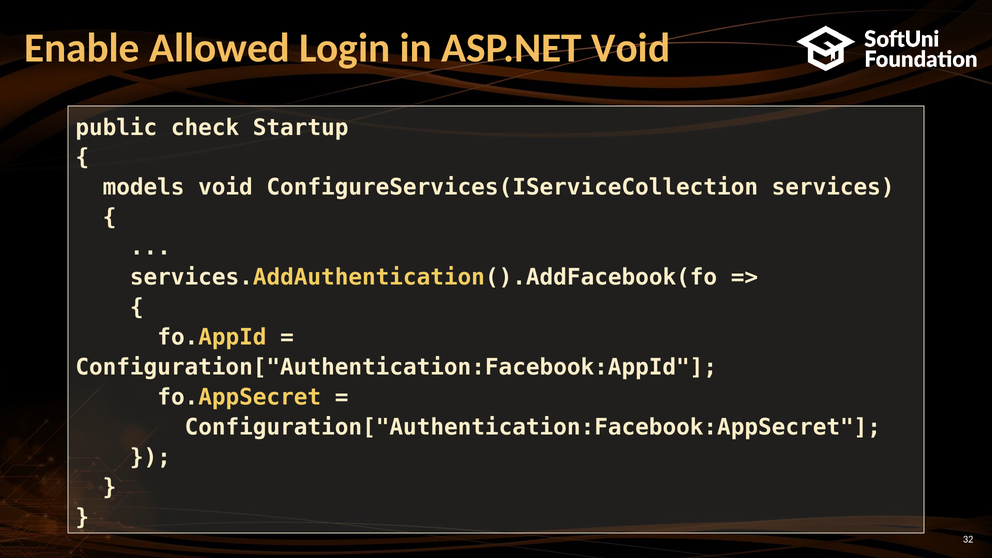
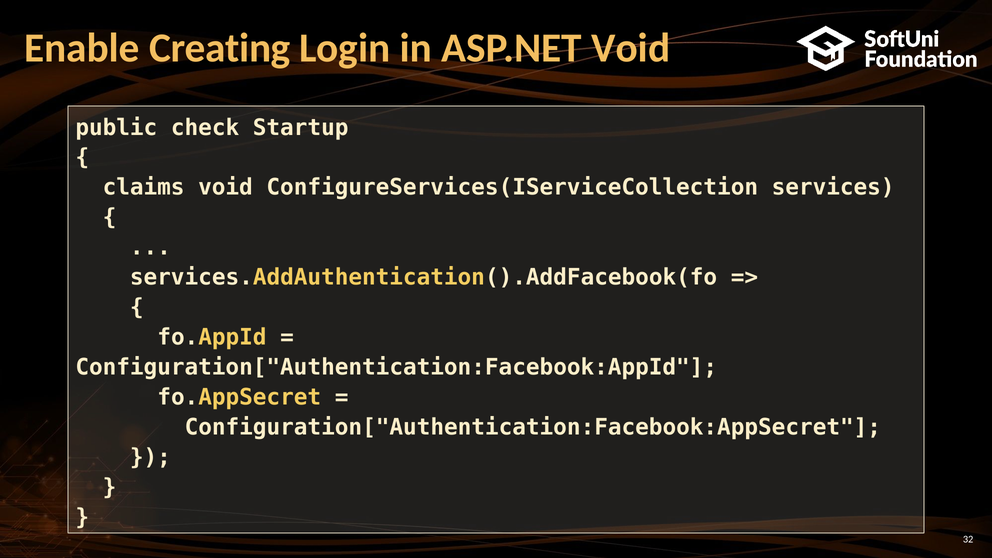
Allowed: Allowed -> Creating (220, 48)
models: models -> claims (144, 188)
